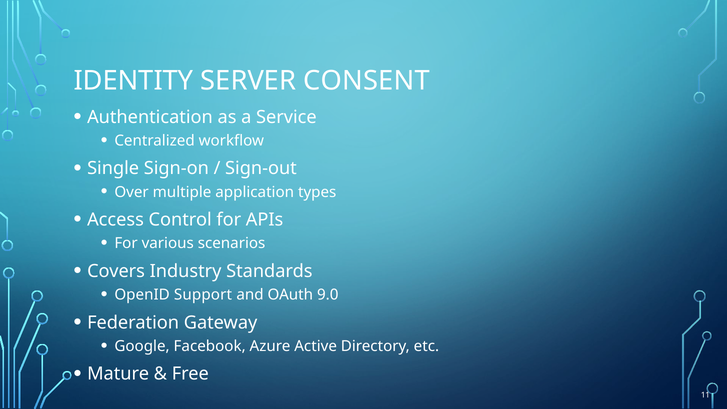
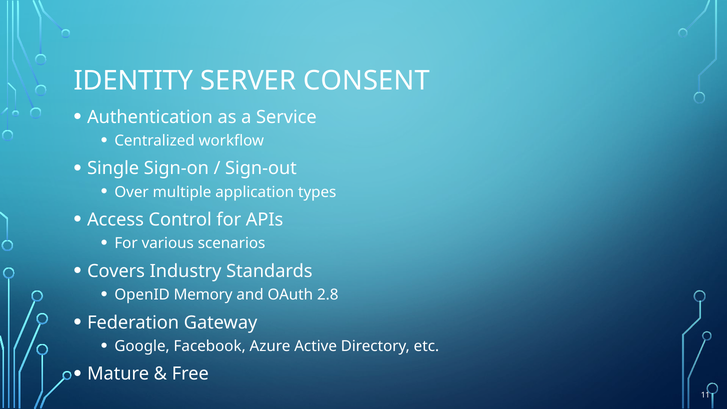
Support: Support -> Memory (203, 295)
9.0: 9.0 -> 2.8 (328, 295)
